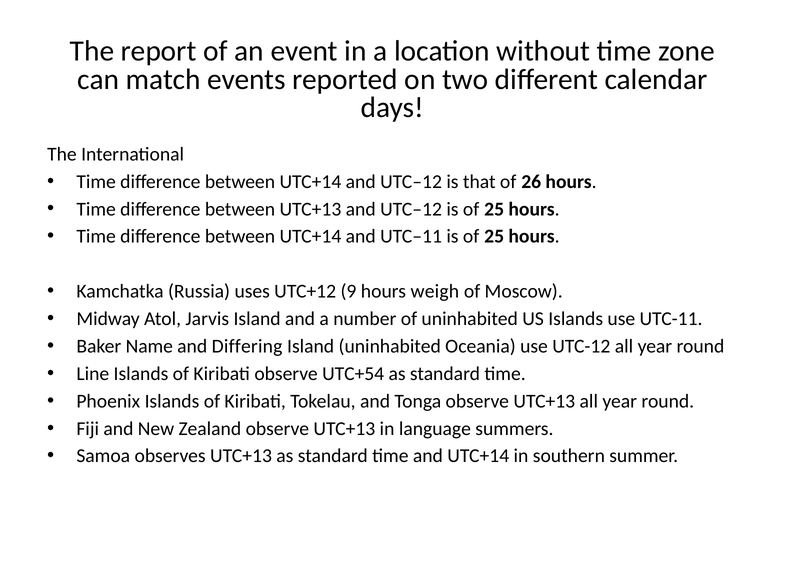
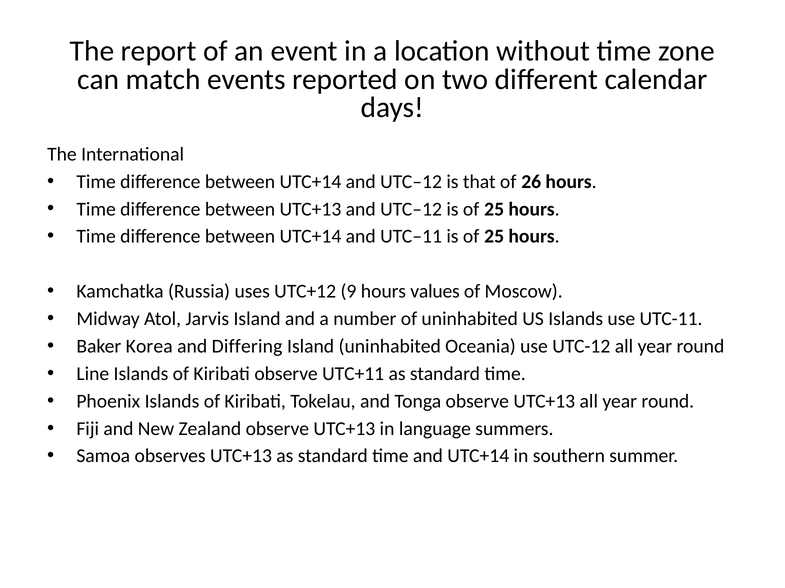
weigh: weigh -> values (435, 292)
Name: Name -> Korea (149, 347)
UTC+54: UTC+54 -> UTC+11 (353, 374)
